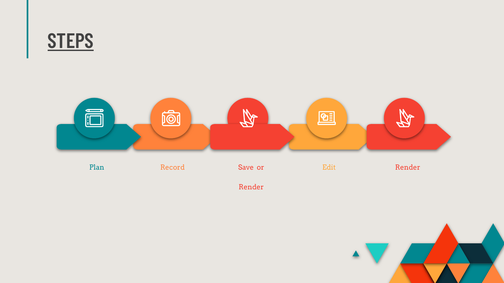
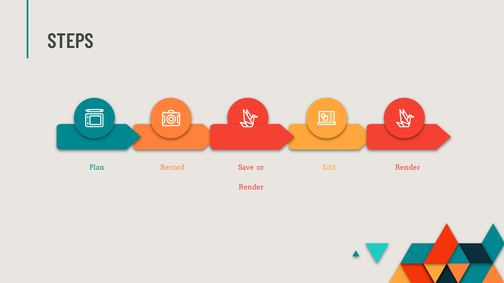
STEPS underline: present -> none (71, 41)
